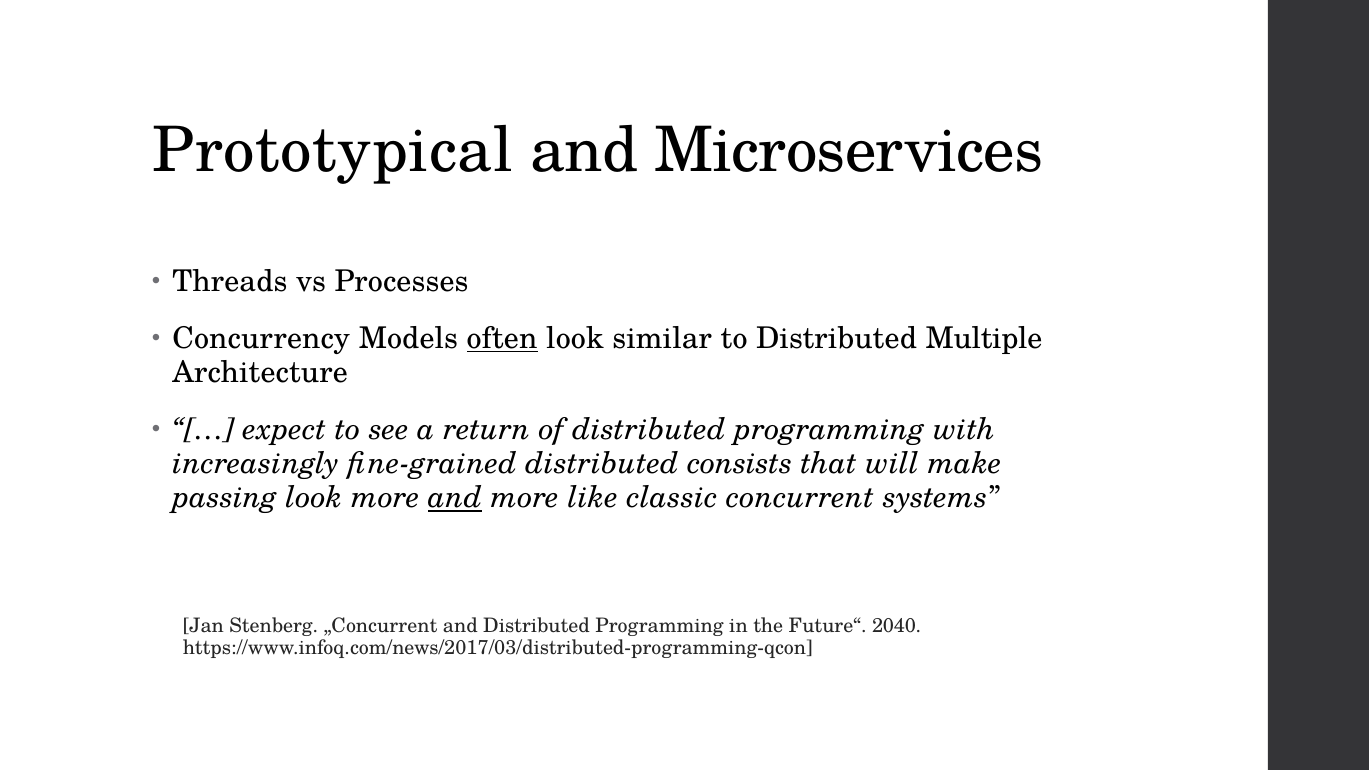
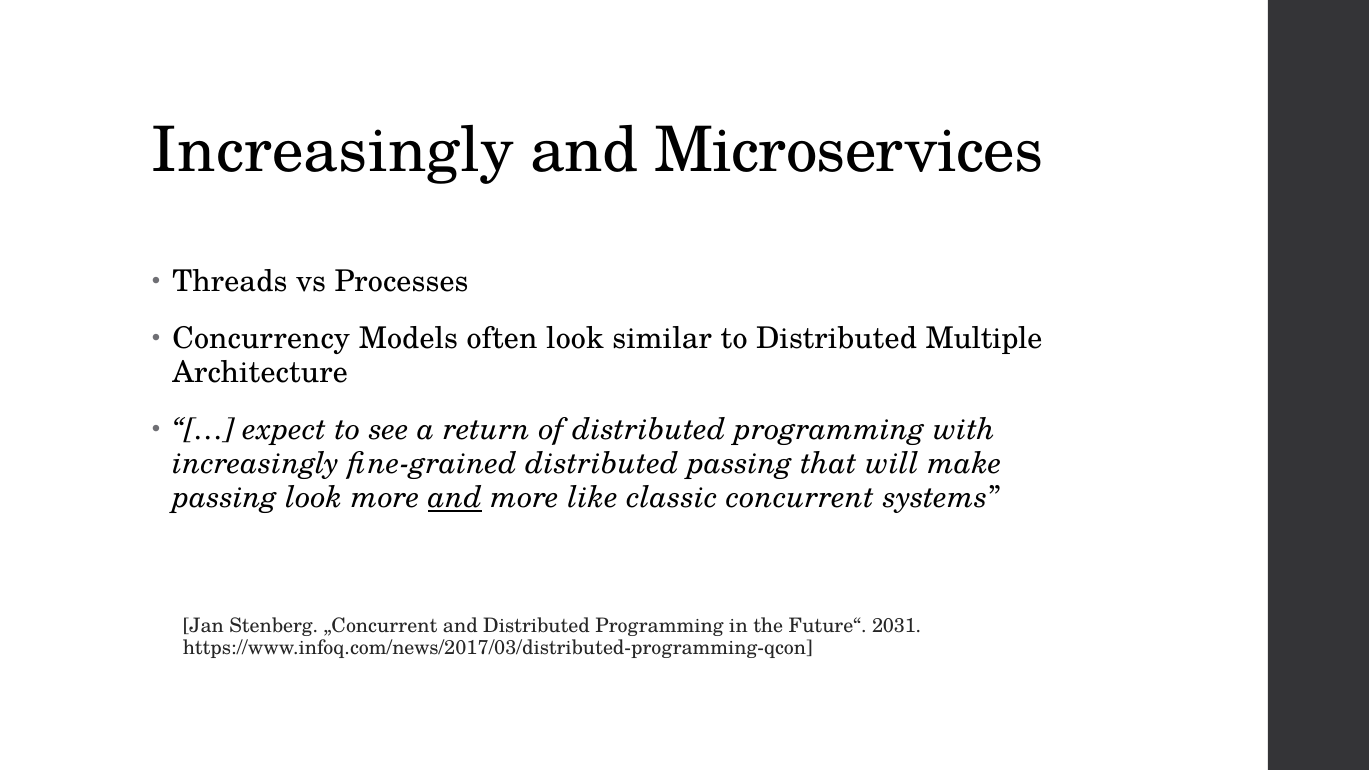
Prototypical: Prototypical -> Increasingly (333, 150)
often underline: present -> none (502, 339)
distributed consists: consists -> passing (740, 464)
2040: 2040 -> 2031 (897, 626)
